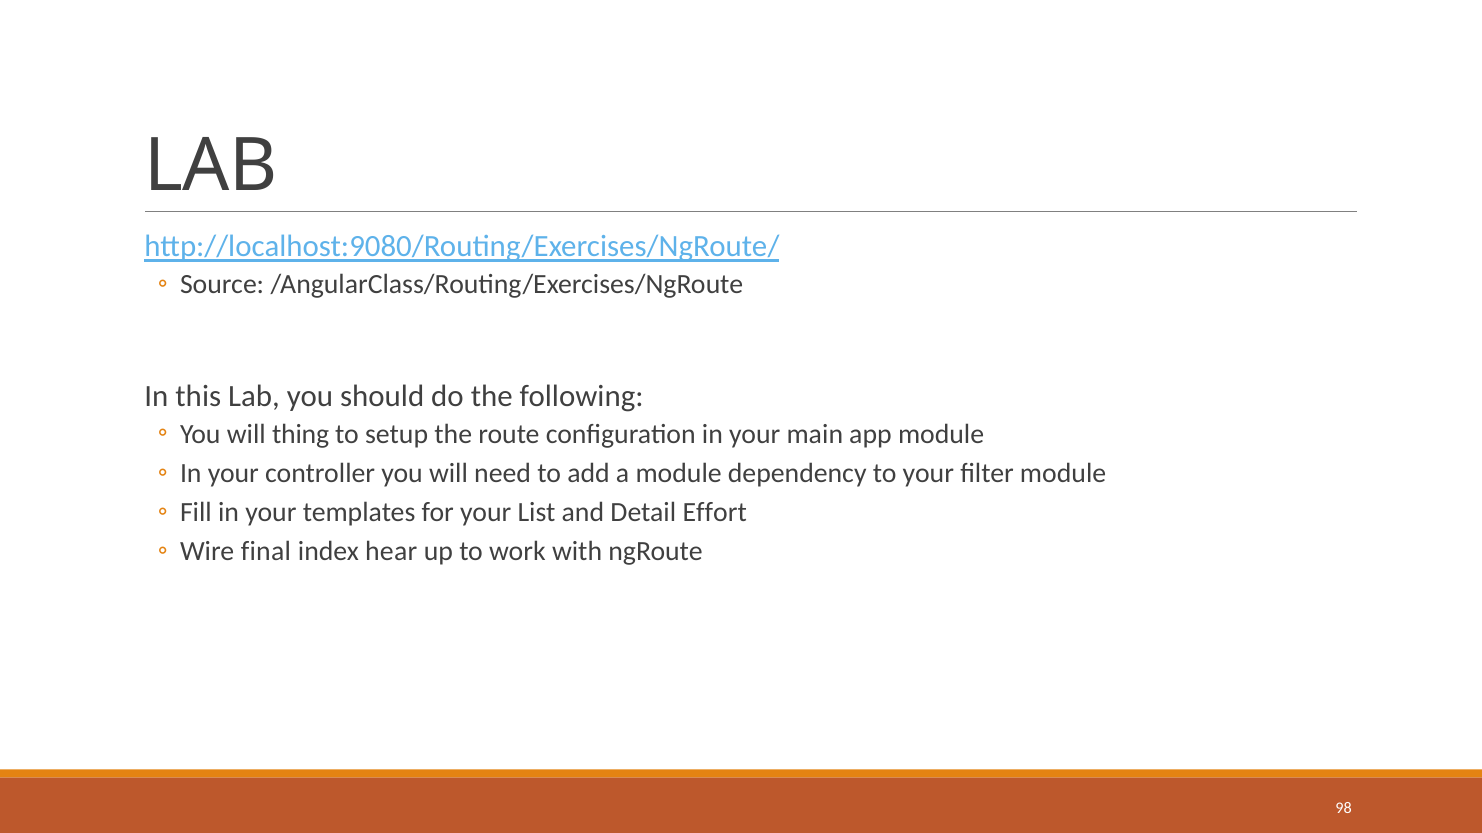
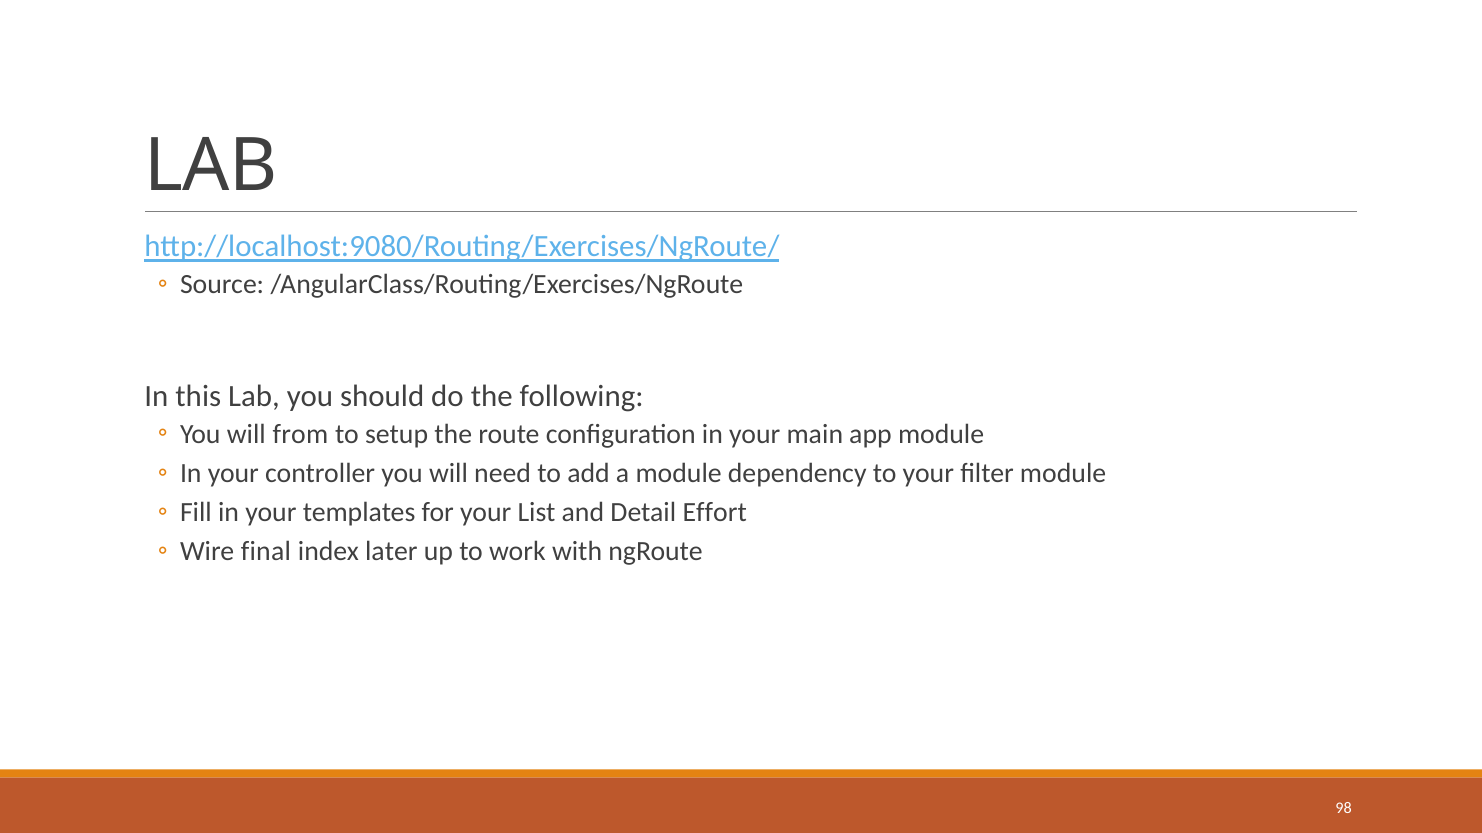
thing: thing -> from (300, 434)
hear: hear -> later (391, 552)
